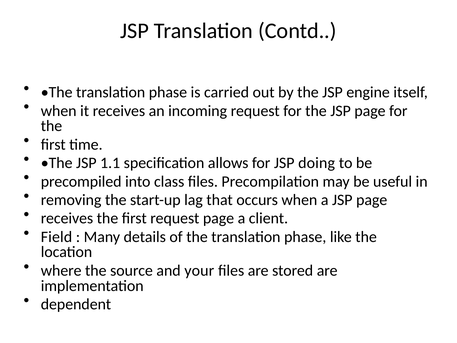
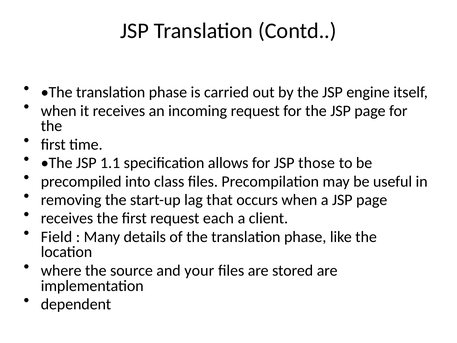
doing: doing -> those (317, 163)
request page: page -> each (218, 218)
